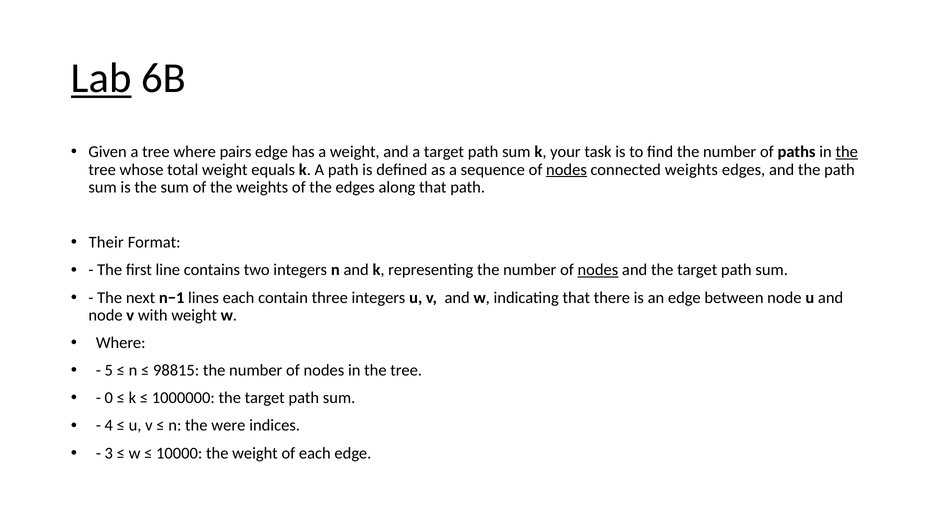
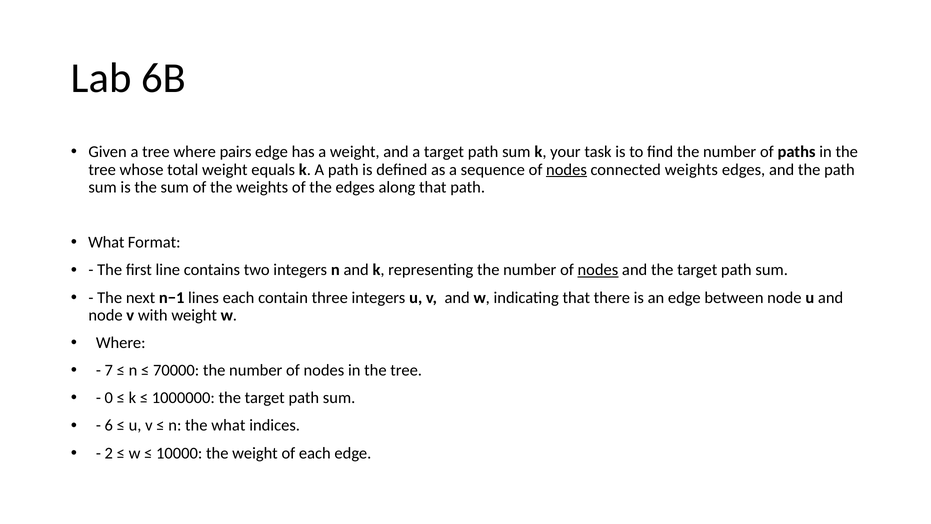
Lab underline: present -> none (101, 78)
the underline: present -> none (847, 152)
Their: Their -> What (106, 242)
5: 5 -> 7 (109, 370)
98815: 98815 -> 70000 (176, 370)
4: 4 -> 6 (109, 425)
the were: were -> what (228, 425)
3: 3 -> 2 (109, 453)
